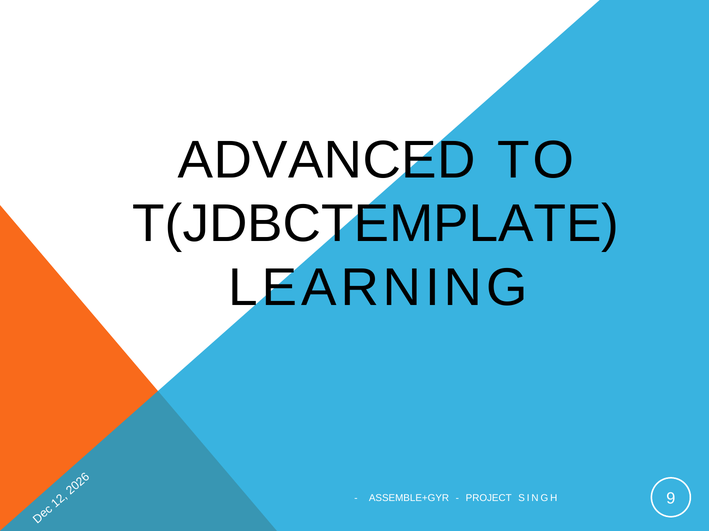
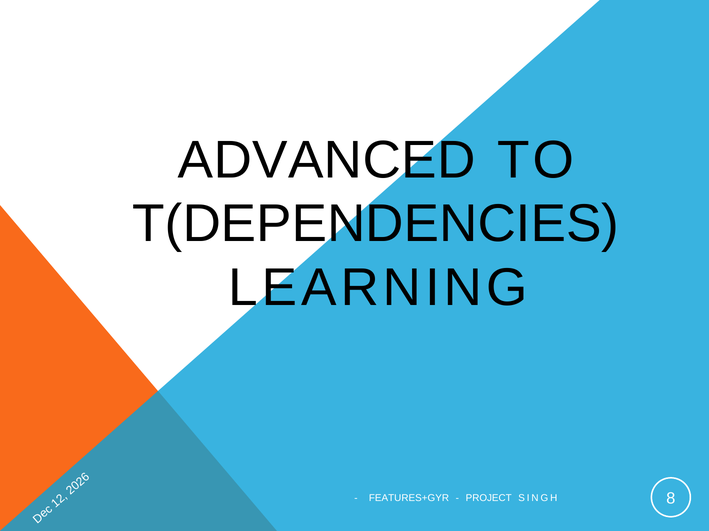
T(JDBCTEMPLATE: T(JDBCTEMPLATE -> T(DEPENDENCIES (376, 224)
ASSEMBLE+GYR: ASSEMBLE+GYR -> FEATURES+GYR (409, 499)
9: 9 -> 8 (671, 499)
